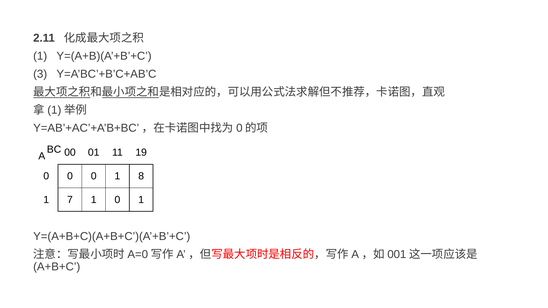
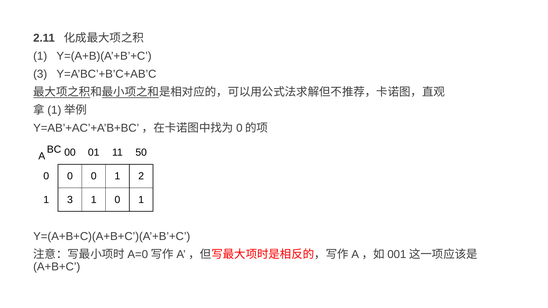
19: 19 -> 50 (141, 153)
8: 8 -> 2 (141, 176)
1 7: 7 -> 3 (70, 200)
